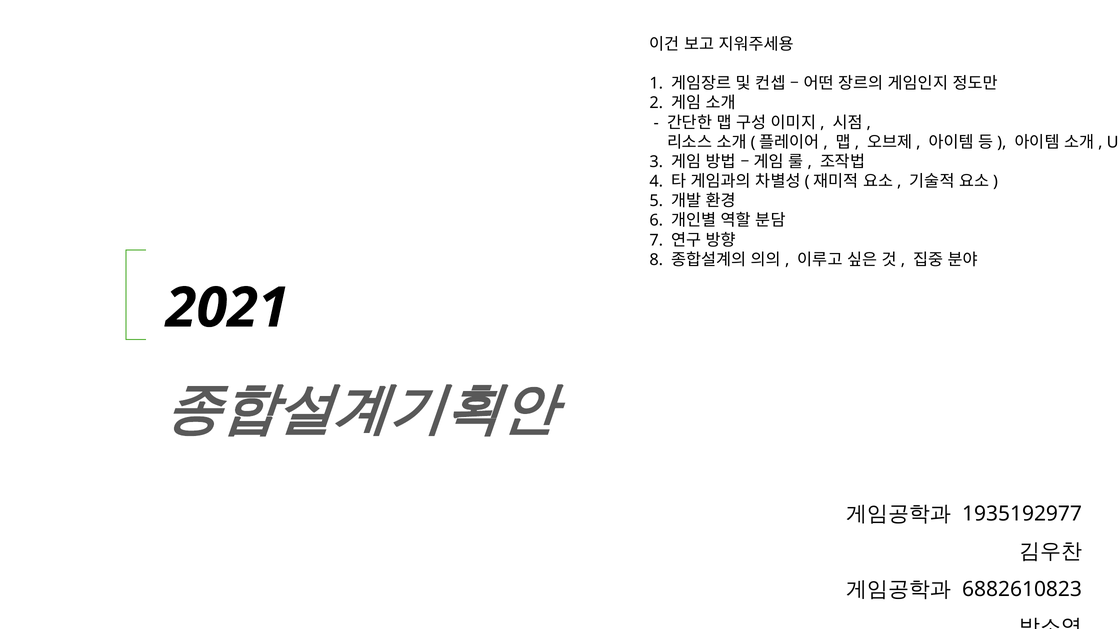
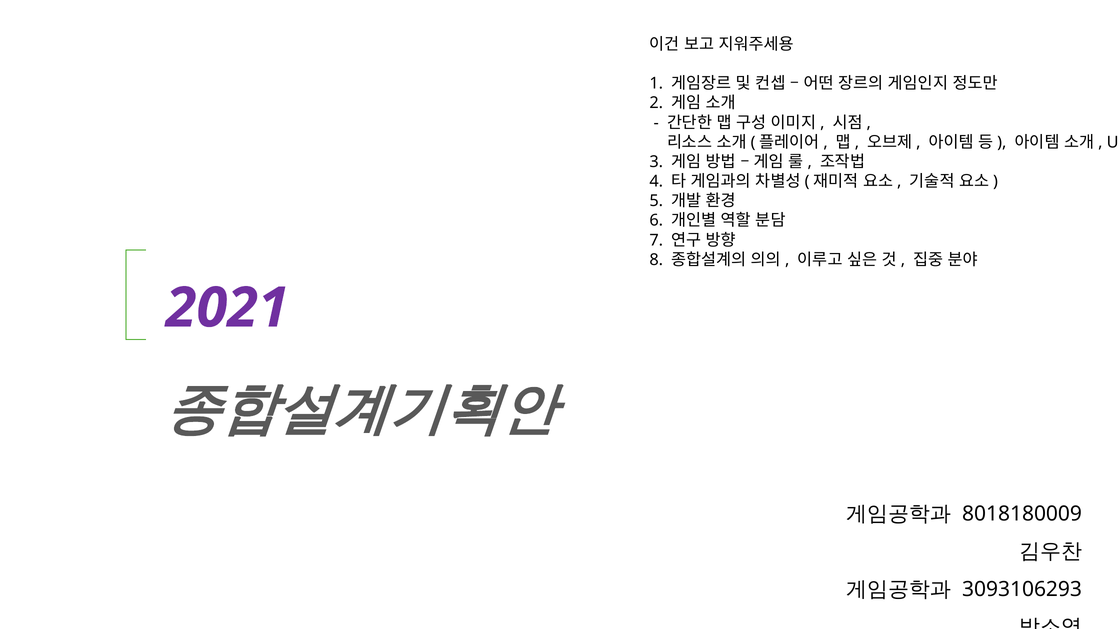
2021 colour: black -> purple (227, 308)
1935192977: 1935192977 -> 8018180009 (1022, 514)
6882610823: 6882610823 -> 3093106293 (1022, 590)
